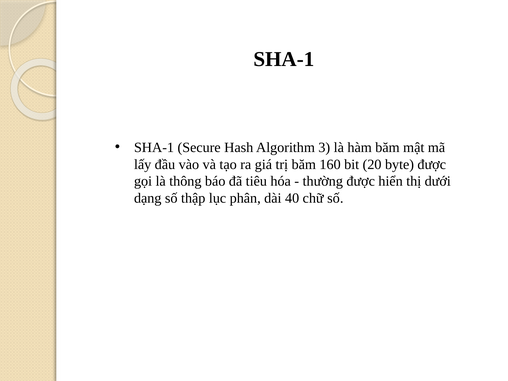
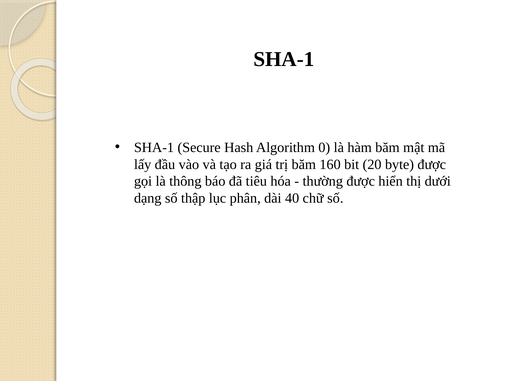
3: 3 -> 0 (324, 147)
